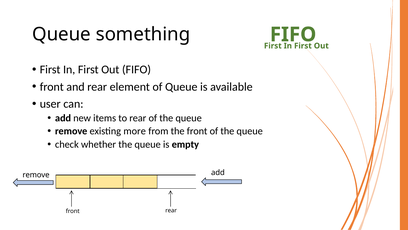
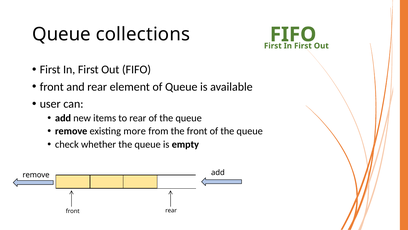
something: something -> collections (143, 34)
